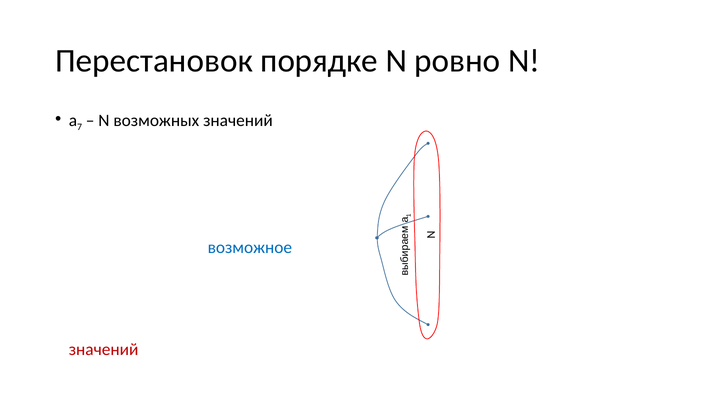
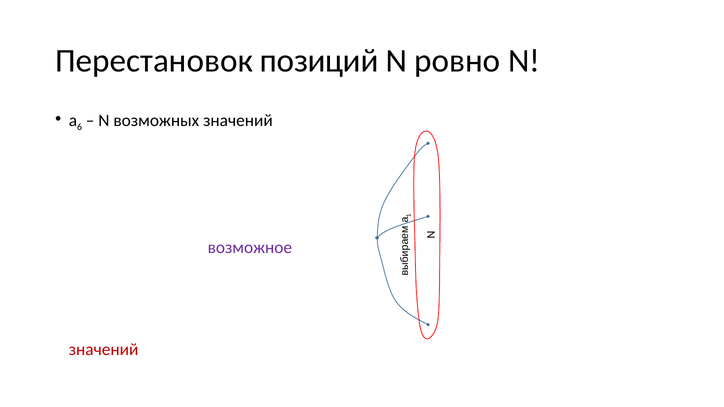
порядке: порядке -> позиций (319, 61)
7: 7 -> 6 (79, 127)
возможное colour: blue -> purple (250, 248)
